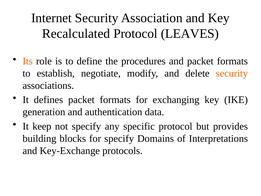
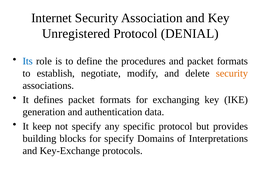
Recalculated: Recalculated -> Unregistered (76, 34)
LEAVES: LEAVES -> DENIAL (190, 34)
Its colour: orange -> blue (28, 61)
